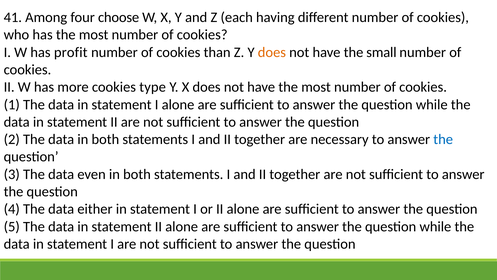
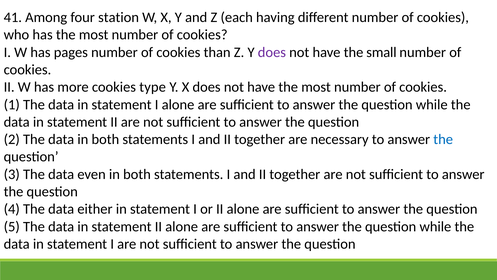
choose: choose -> station (119, 17)
profit: profit -> pages (71, 52)
does colour: orange -> purple (272, 52)
